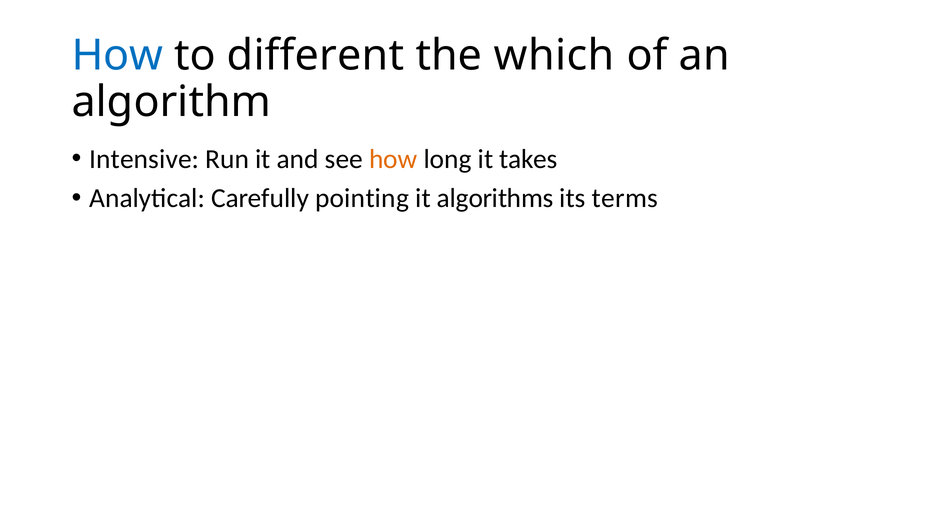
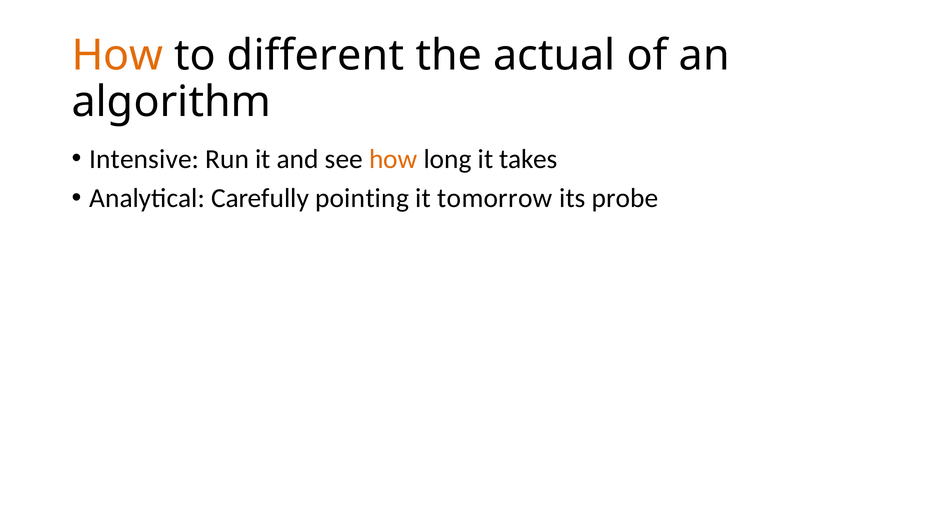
How colour: blue -> orange (117, 56)
which: which -> actual (554, 56)
algorithms: algorithms -> tomorrow (495, 199)
terms: terms -> probe (625, 199)
